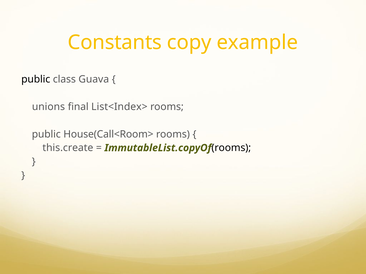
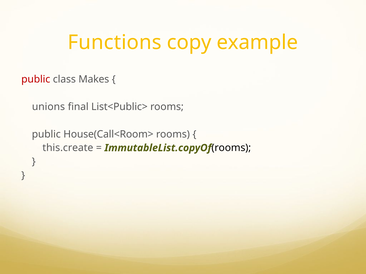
Constants: Constants -> Functions (115, 43)
public colour: black -> red (36, 79)
Guava: Guava -> Makes (94, 79)
List<Index>: List<Index> -> List<Public> (119, 107)
